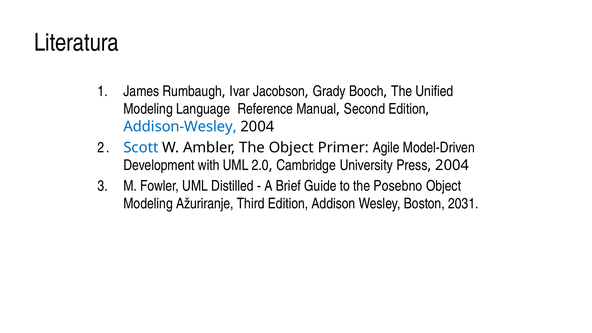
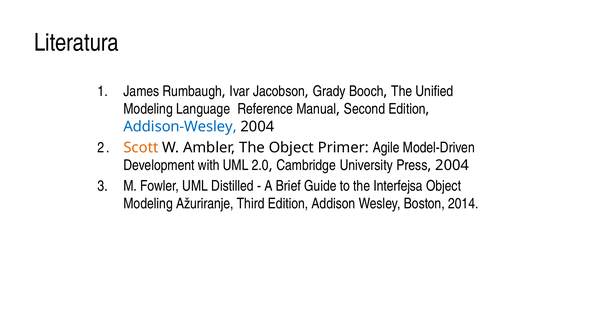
Scott colour: blue -> orange (141, 147)
Posebno: Posebno -> Interfejsa (398, 186)
2031: 2031 -> 2014 (463, 204)
